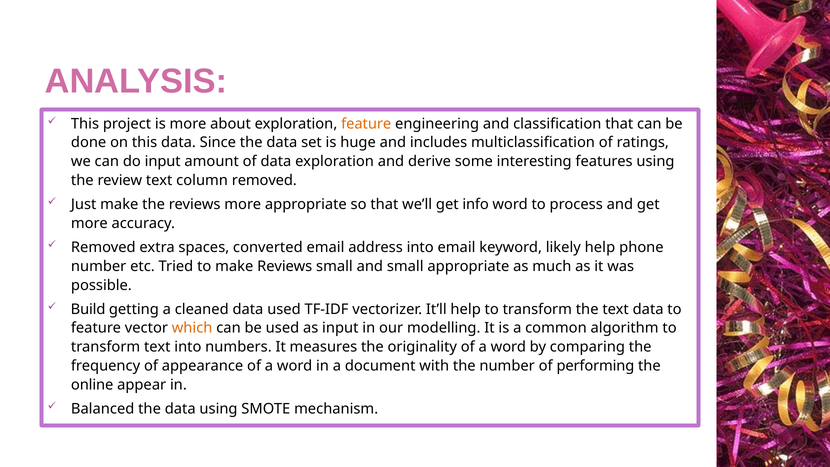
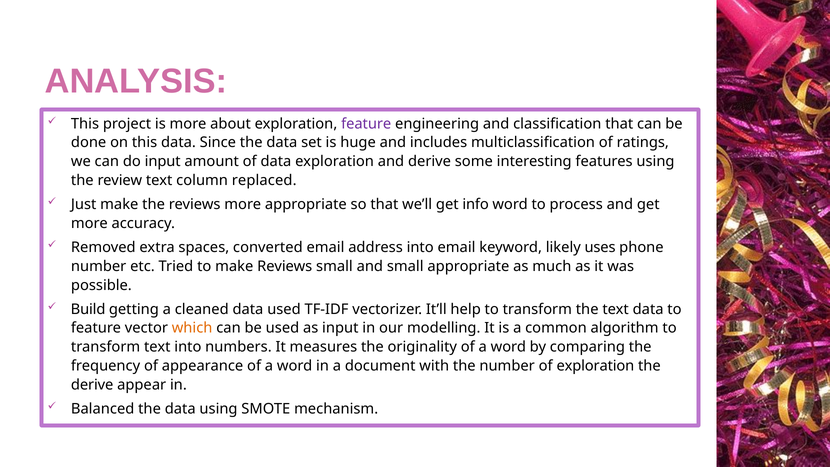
feature colour: orange -> purple (366, 124)
column removed: removed -> replaced (264, 180)
likely help: help -> uses (600, 247)
of performing: performing -> exploration (595, 366)
online: online -> derive (92, 385)
